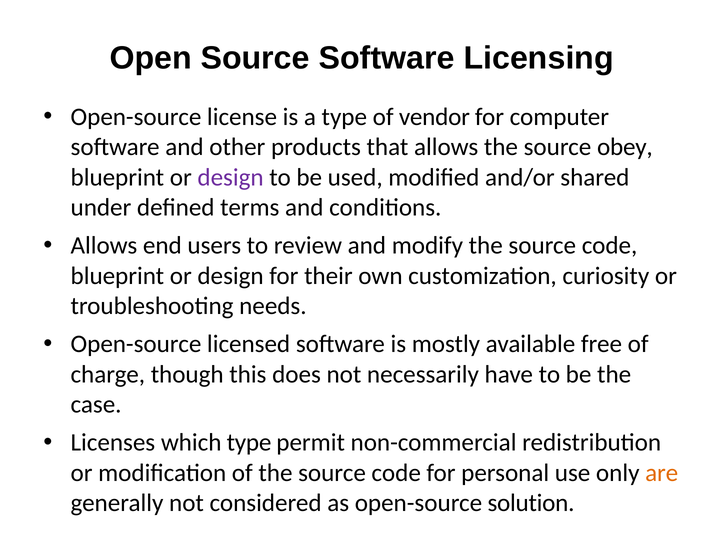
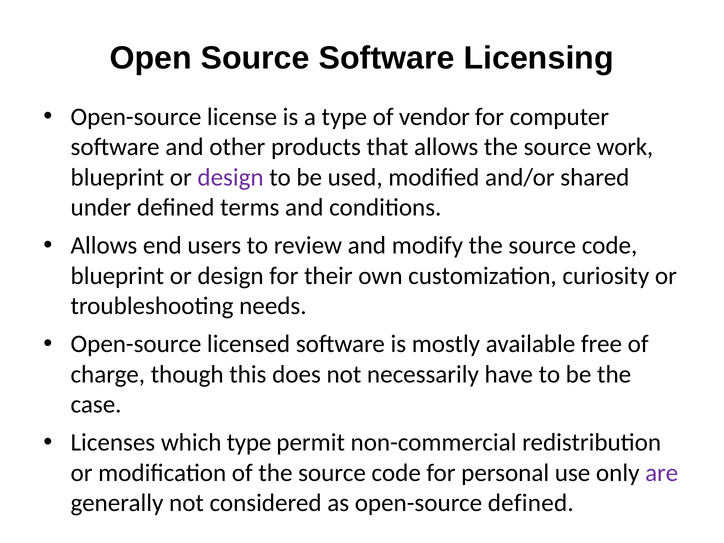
obey: obey -> work (625, 147)
are colour: orange -> purple (662, 473)
open-source solution: solution -> defined (531, 503)
